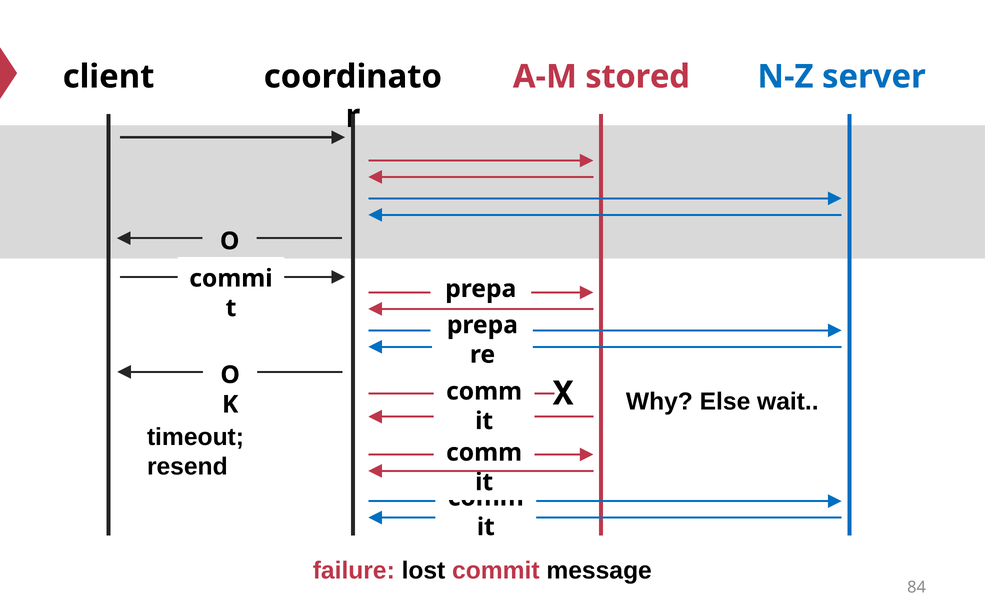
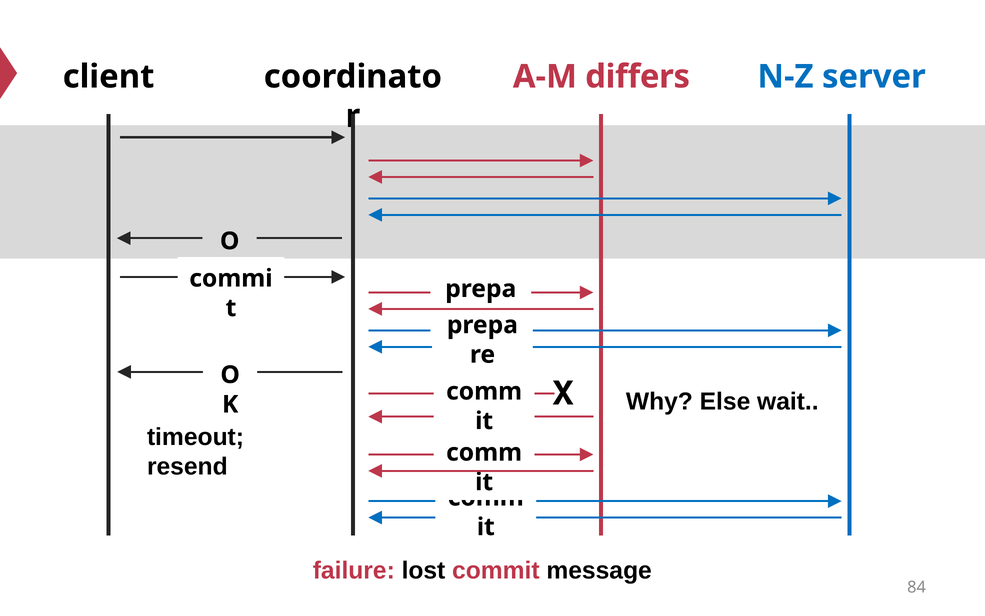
stored: stored -> differs (638, 77)
